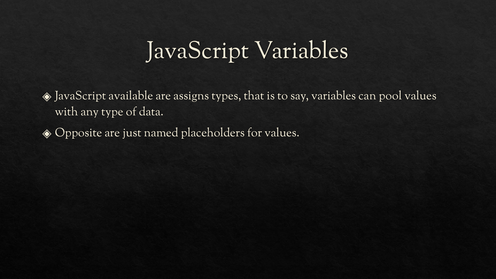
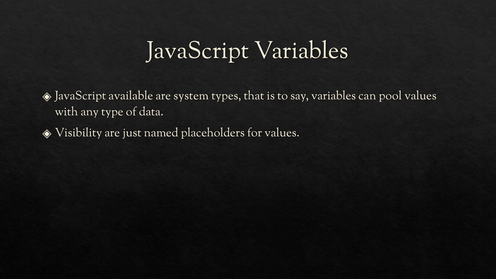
assigns: assigns -> system (191, 96)
Opposite: Opposite -> Visibility (78, 133)
